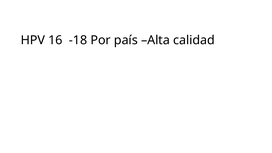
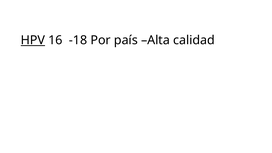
HPV underline: none -> present (33, 40)
